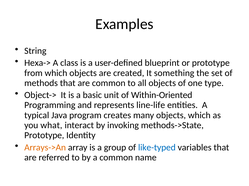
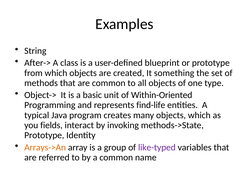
Hexa->: Hexa-> -> After-> (38, 63)
line-life: line-life -> find-life (151, 106)
what: what -> fields (51, 126)
like-typed colour: blue -> purple (157, 148)
